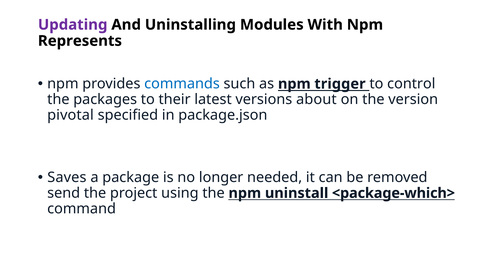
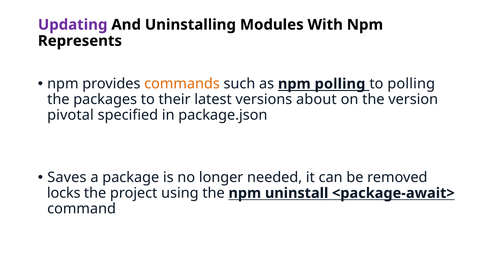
commands colour: blue -> orange (182, 84)
npm trigger: trigger -> polling (340, 84)
to control: control -> polling (411, 84)
send: send -> locks (64, 194)
<package-which>: <package-which> -> <package-await> (393, 194)
